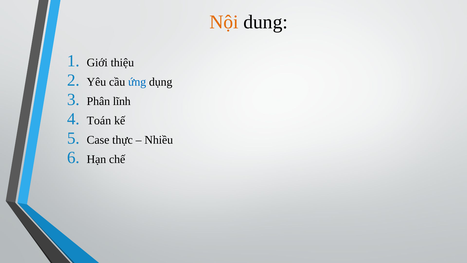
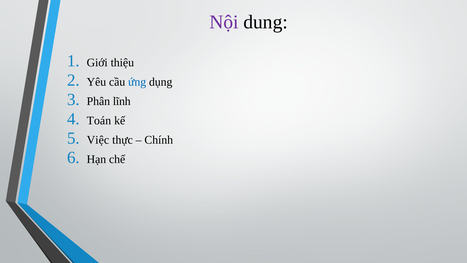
Nội colour: orange -> purple (224, 22)
Case: Case -> Việc (98, 140)
Nhiều: Nhiều -> Chính (159, 140)
